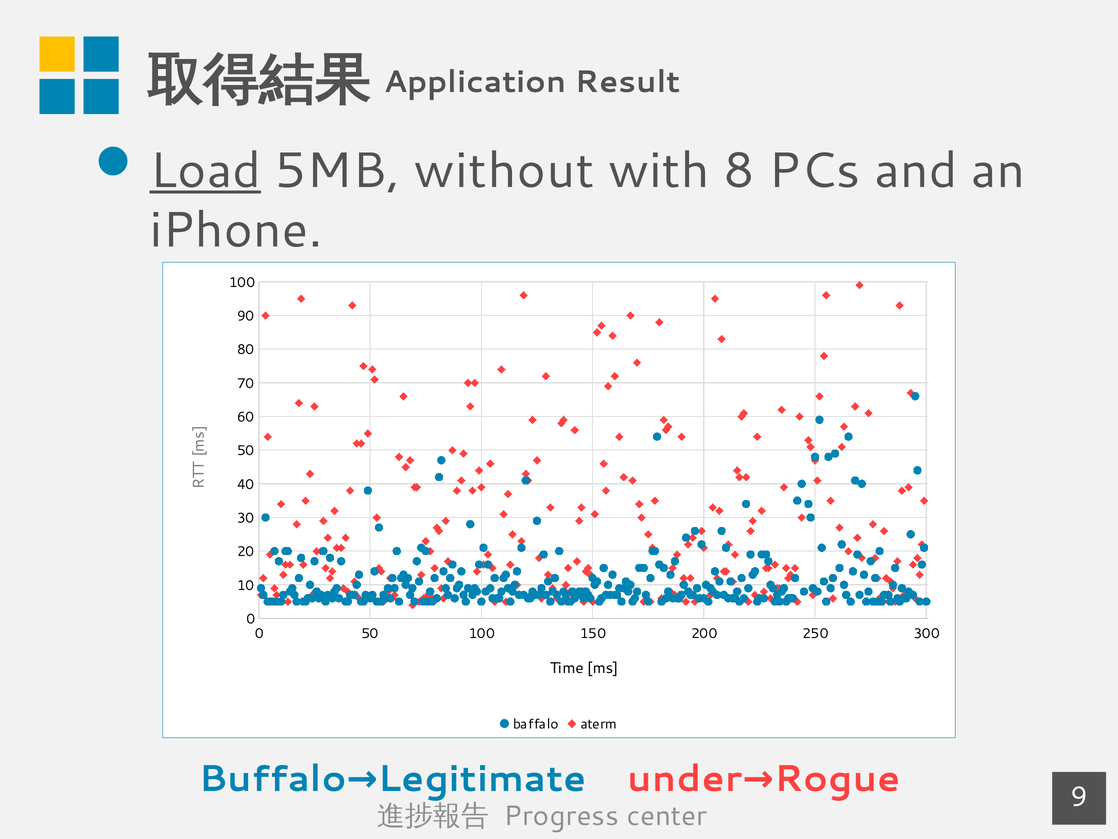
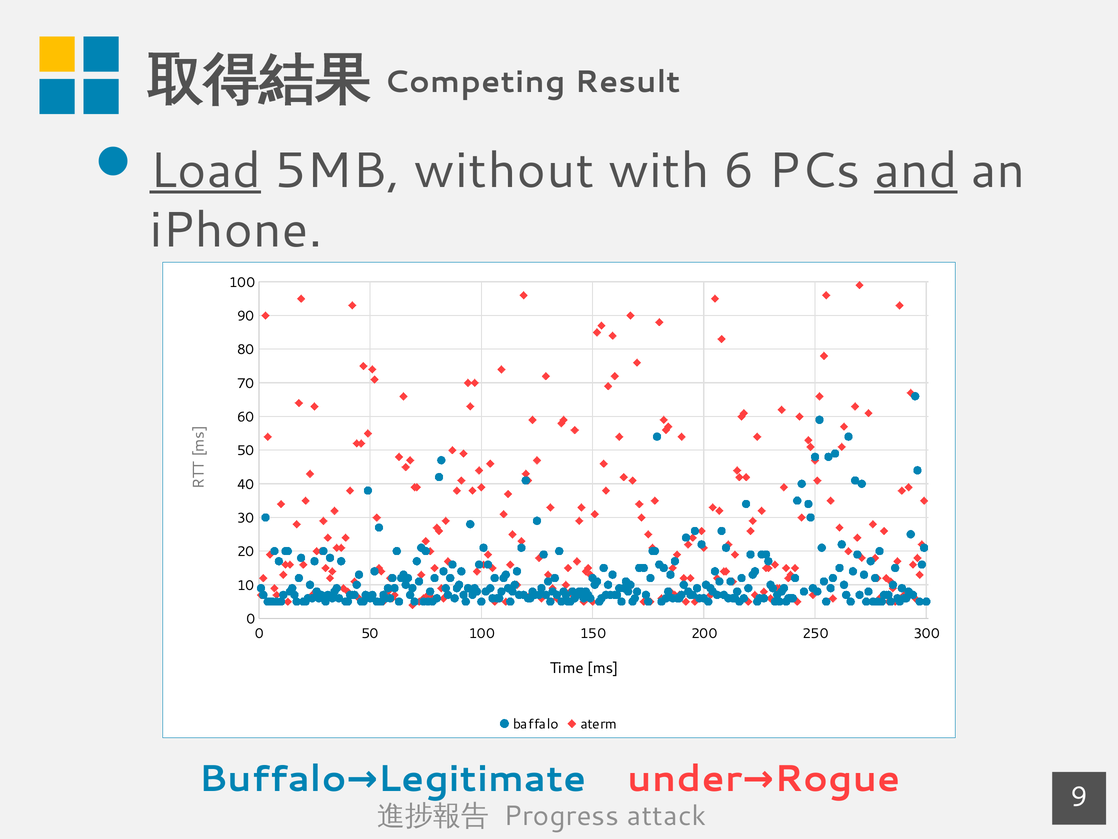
Application: Application -> Competing (475, 82)
8: 8 -> 6 (739, 171)
and underline: none -> present (916, 171)
center: center -> attack (667, 816)
